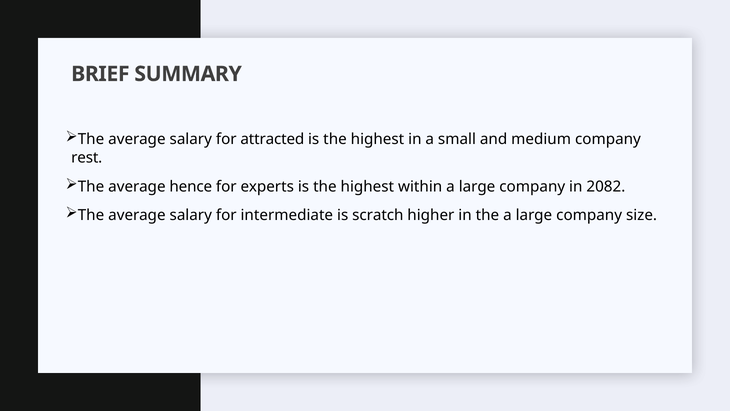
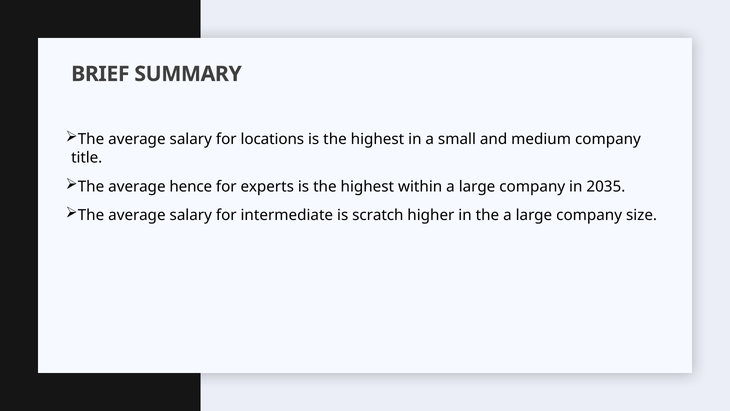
attracted: attracted -> locations (272, 139)
rest: rest -> title (87, 157)
2082: 2082 -> 2035 (606, 186)
